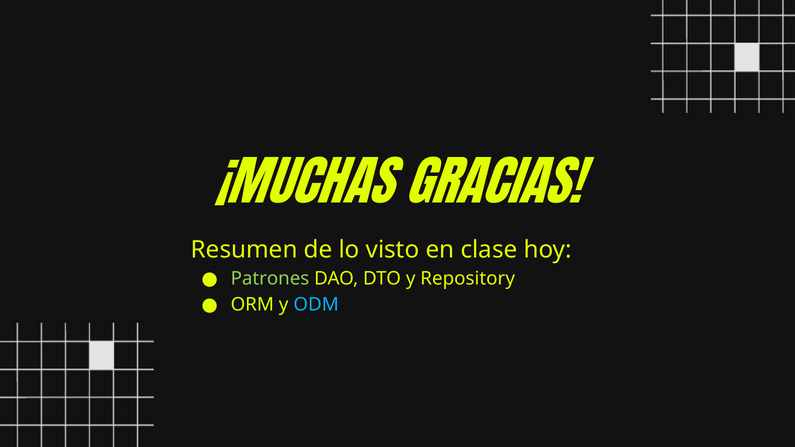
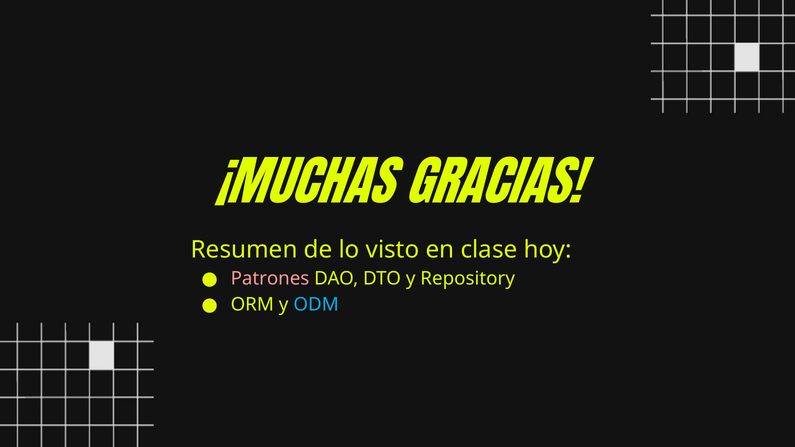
Patrones colour: light green -> pink (270, 279)
